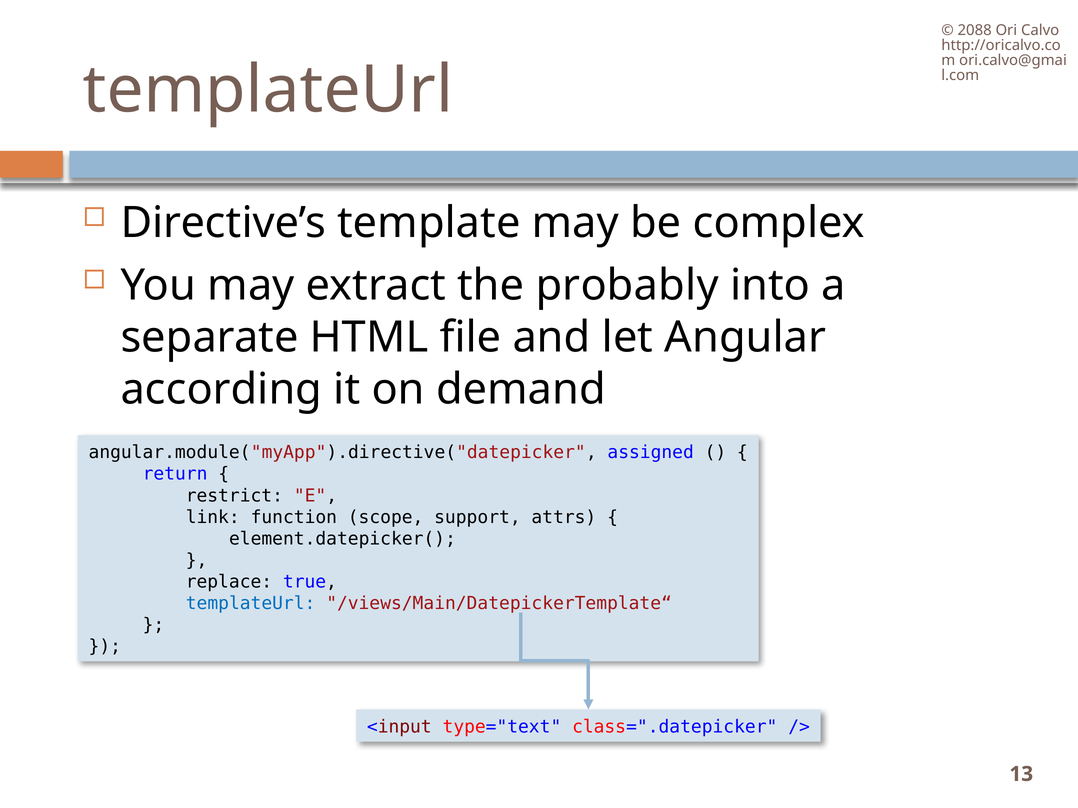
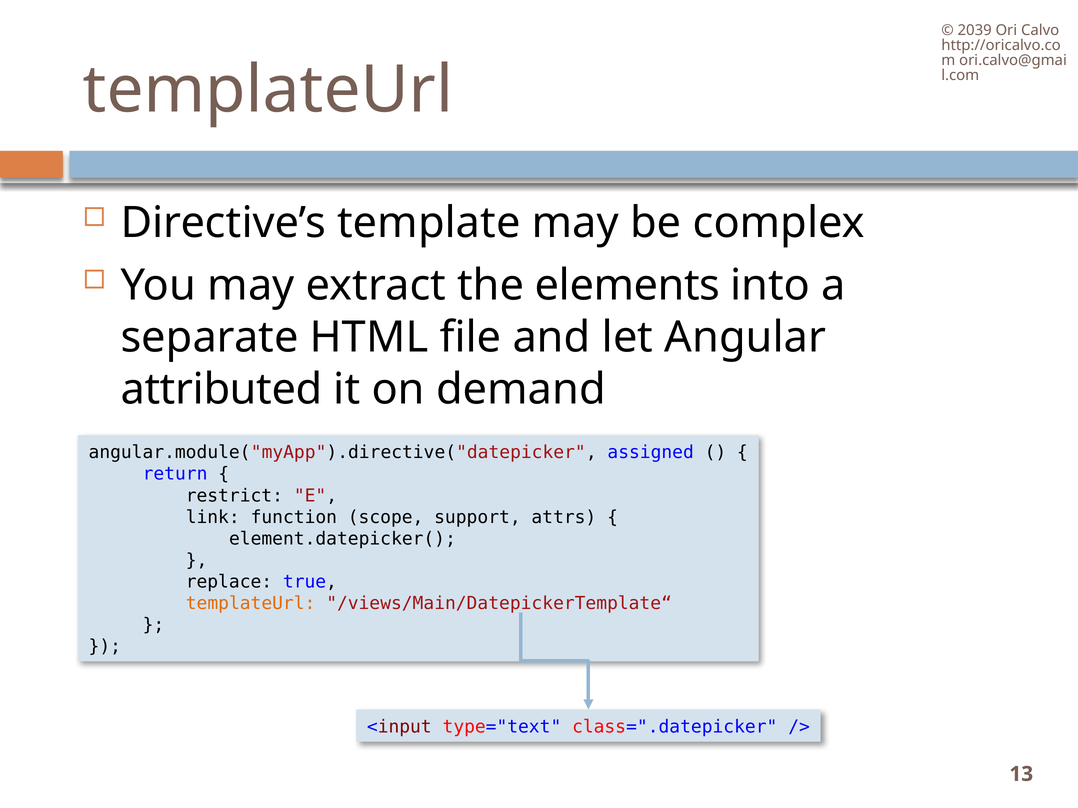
2088: 2088 -> 2039 (975, 30)
probably: probably -> elements (627, 286)
according: according -> attributed (222, 390)
templateUrl colour: blue -> orange (251, 604)
